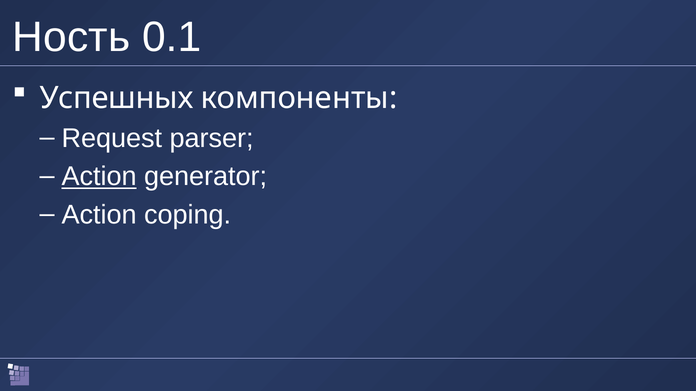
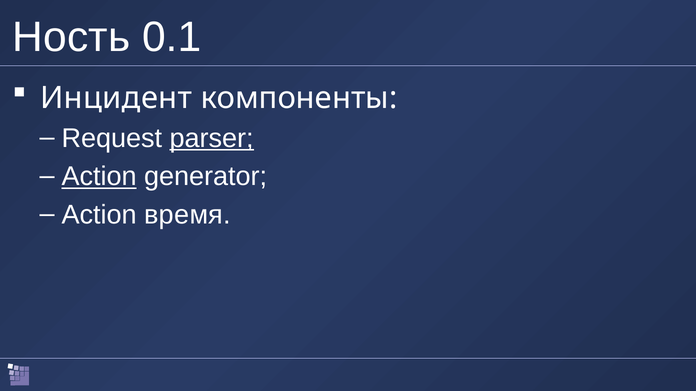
Успешных: Успешных -> Инцидент (116, 98)
parser underline: none -> present (212, 138)
coping: coping -> время (188, 215)
